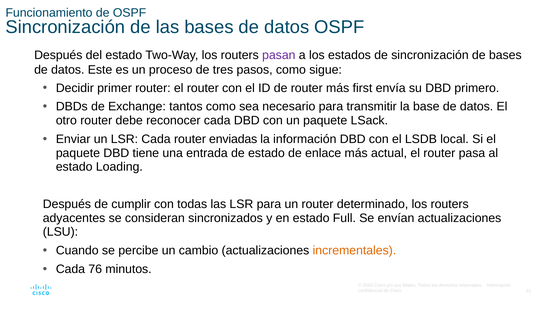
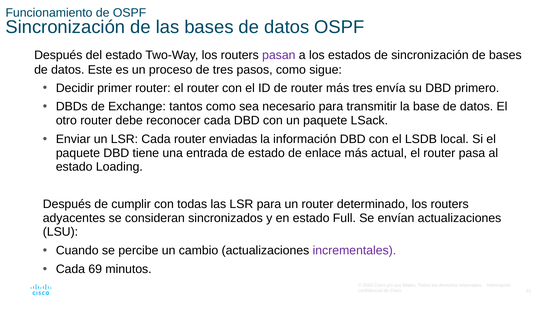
más first: first -> tres (363, 88)
incrementales colour: orange -> purple (354, 251)
76: 76 -> 69 (95, 269)
